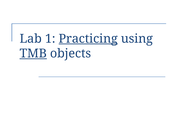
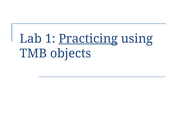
TMB underline: present -> none (33, 54)
